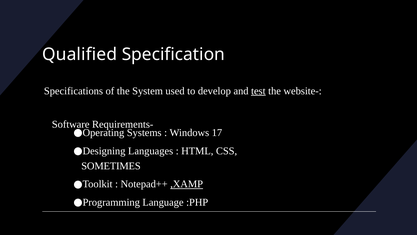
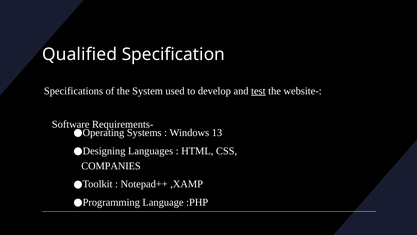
17: 17 -> 13 (217, 132)
SOMETIMES: SOMETIMES -> COMPANIES (111, 166)
,XAMP underline: present -> none (187, 184)
